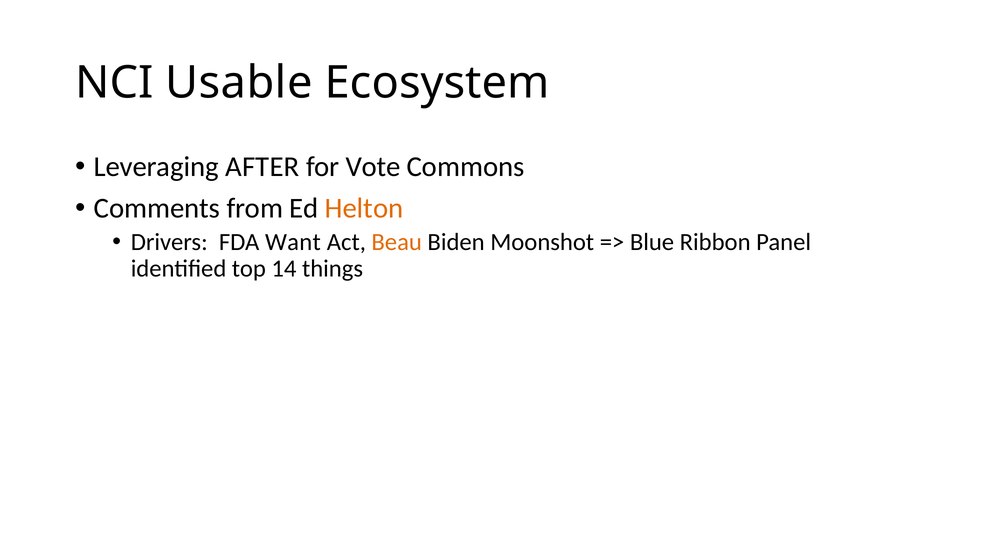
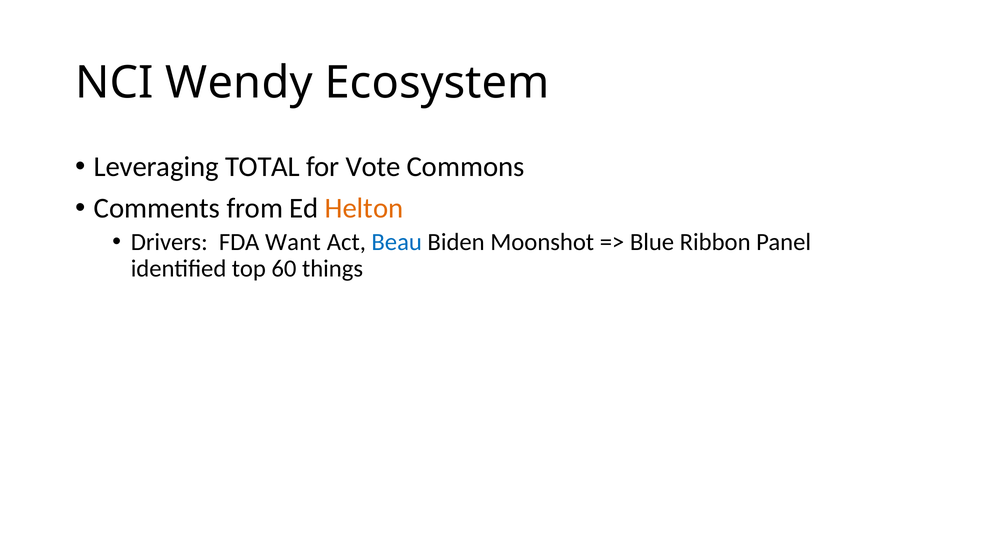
Usable: Usable -> Wendy (239, 83)
AFTER: AFTER -> TOTAL (263, 167)
Beau colour: orange -> blue (397, 242)
14: 14 -> 60 (284, 269)
